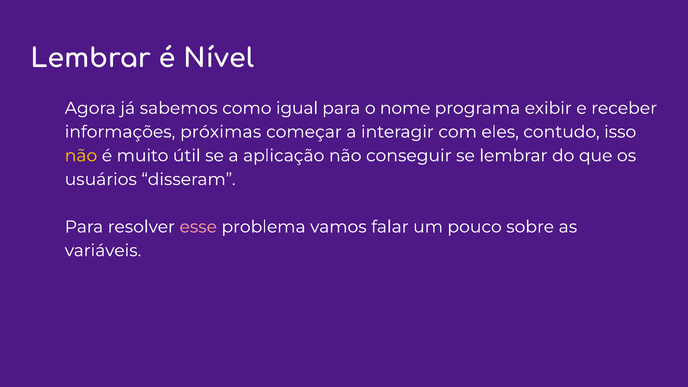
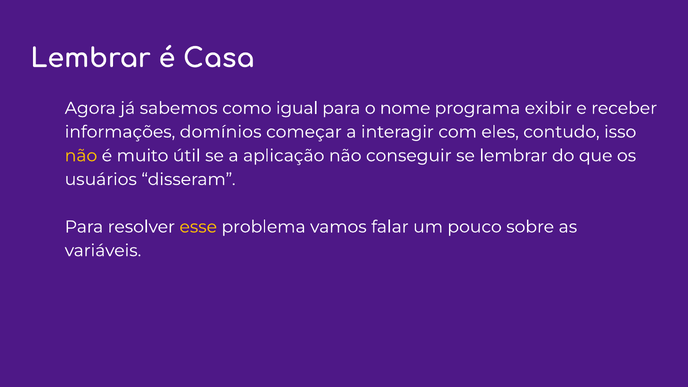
Nível: Nível -> Casa (219, 58)
próximas: próximas -> domínios (221, 132)
esse colour: pink -> yellow (198, 227)
